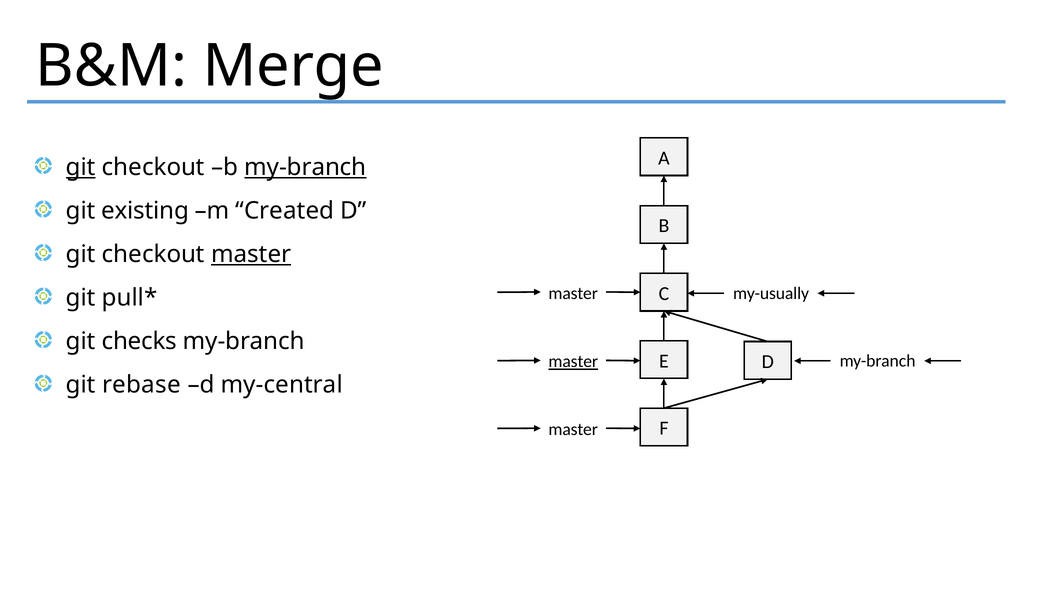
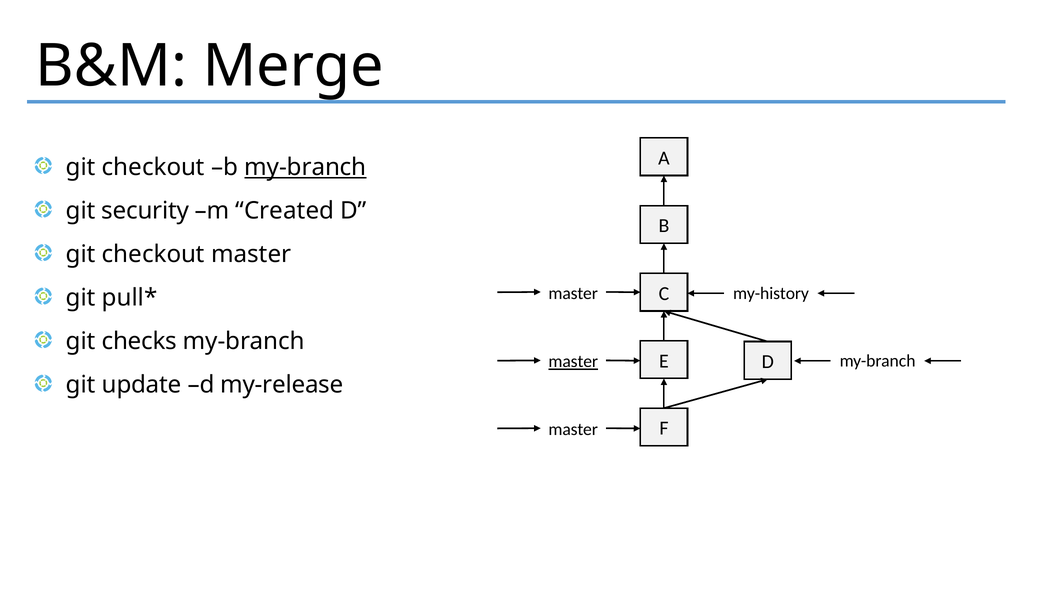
git underline: present -> none (81, 167)
existing: existing -> security (145, 211)
master underline: present -> none (251, 254)
my-usually: my-usually -> my-history (771, 293)
rebase: rebase -> update (142, 385)
my-central: my-central -> my-release (282, 385)
